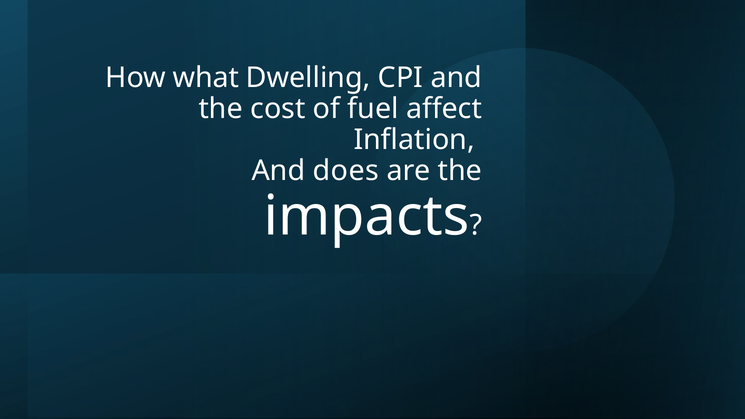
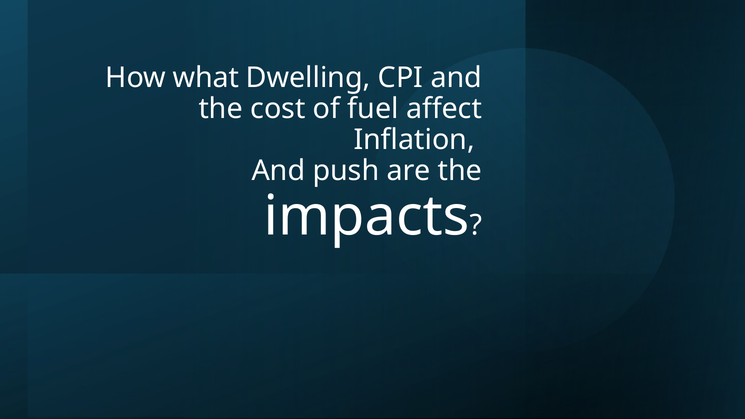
does: does -> push (346, 171)
